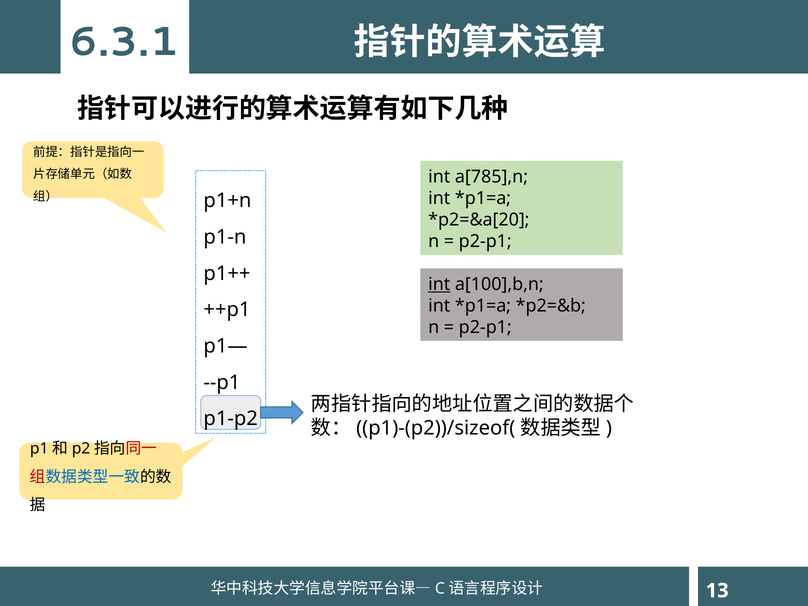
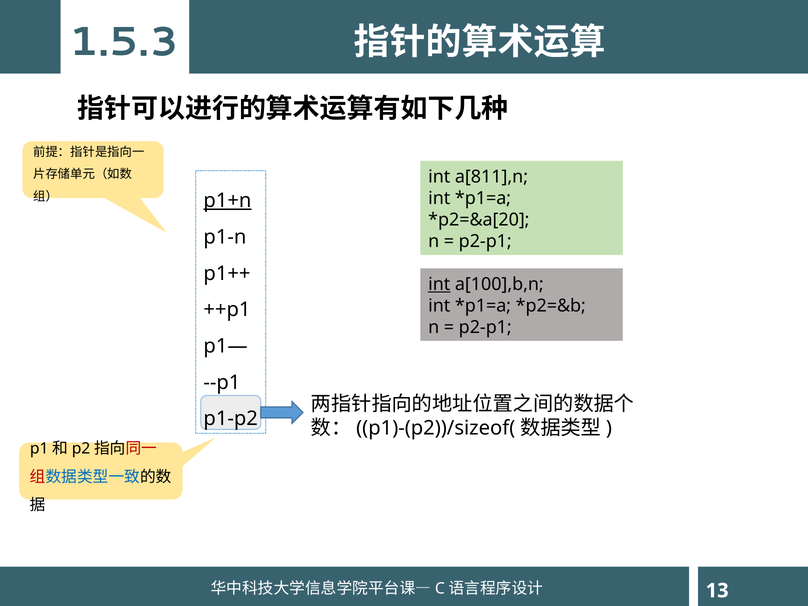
6.3.1: 6.3.1 -> 1.5.3 (124, 42)
a[785],n: a[785],n -> a[811],n (492, 177)
p1+n underline: none -> present (227, 201)
